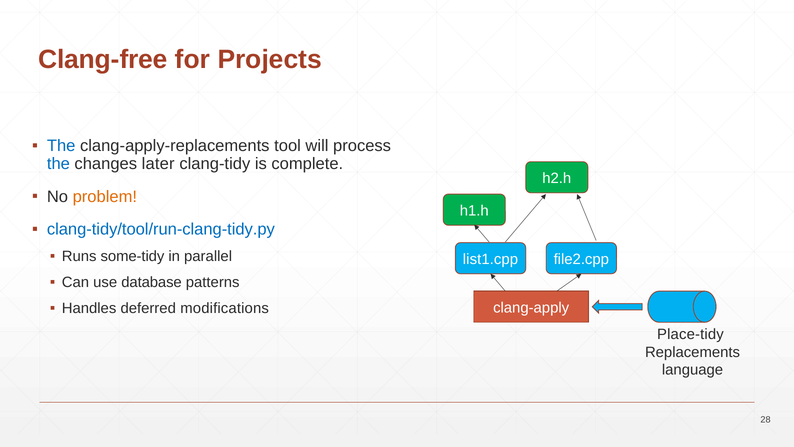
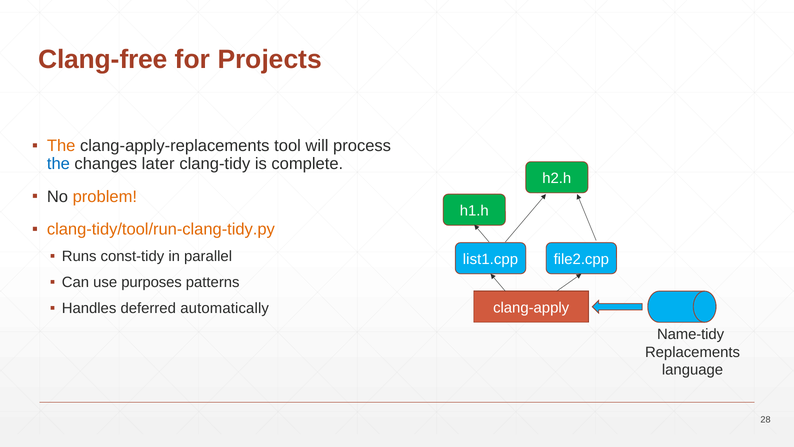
The colour: blue -> orange (61, 146)
clang-tidy/tool/run-clang-tidy.py colour: blue -> orange (161, 229)
some-tidy: some-tidy -> const-tidy (132, 256)
database: database -> purposes (152, 282)
modifications: modifications -> automatically (225, 308)
Place-tidy: Place-tidy -> Name-tidy (691, 334)
